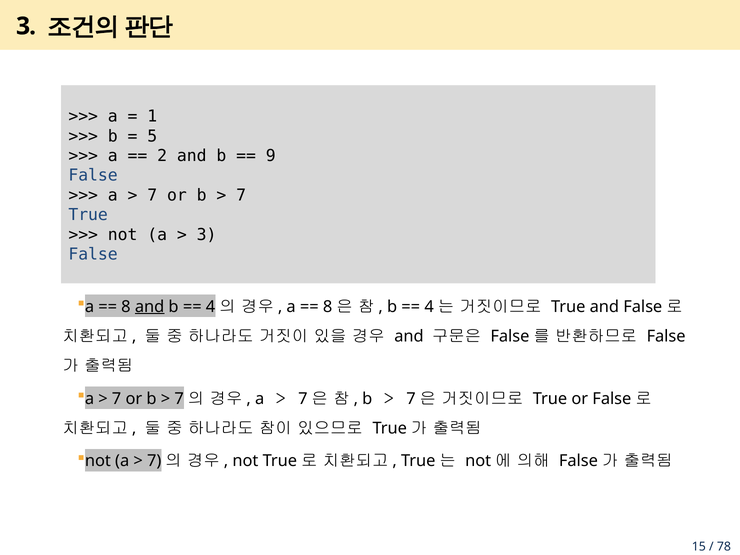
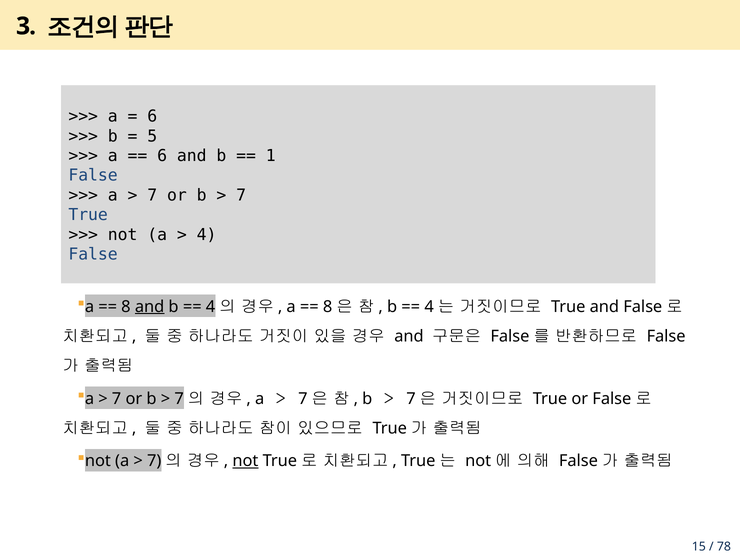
1: 1 -> 6 (152, 116)
2: 2 -> 6 (162, 156)
9: 9 -> 1 (271, 156)
3: 3 -> 4 (207, 235)
not underline: none -> present (245, 461)
